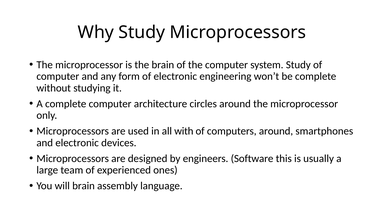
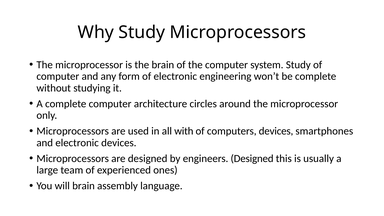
computers around: around -> devices (276, 131)
engineers Software: Software -> Designed (252, 158)
